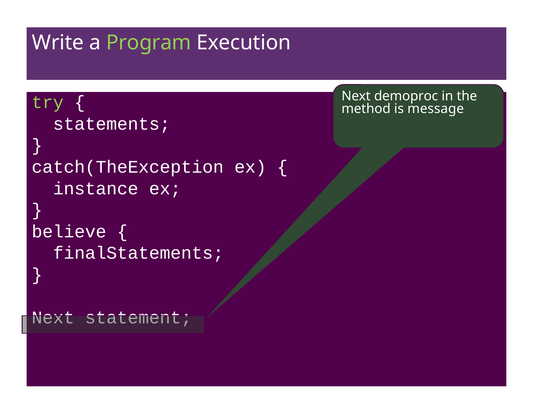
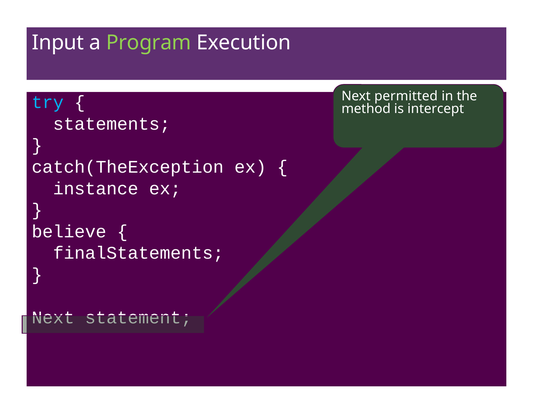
Write: Write -> Input (58, 43)
demoproc: demoproc -> permitted (406, 96)
try colour: light green -> light blue (48, 102)
message: message -> intercept (436, 109)
